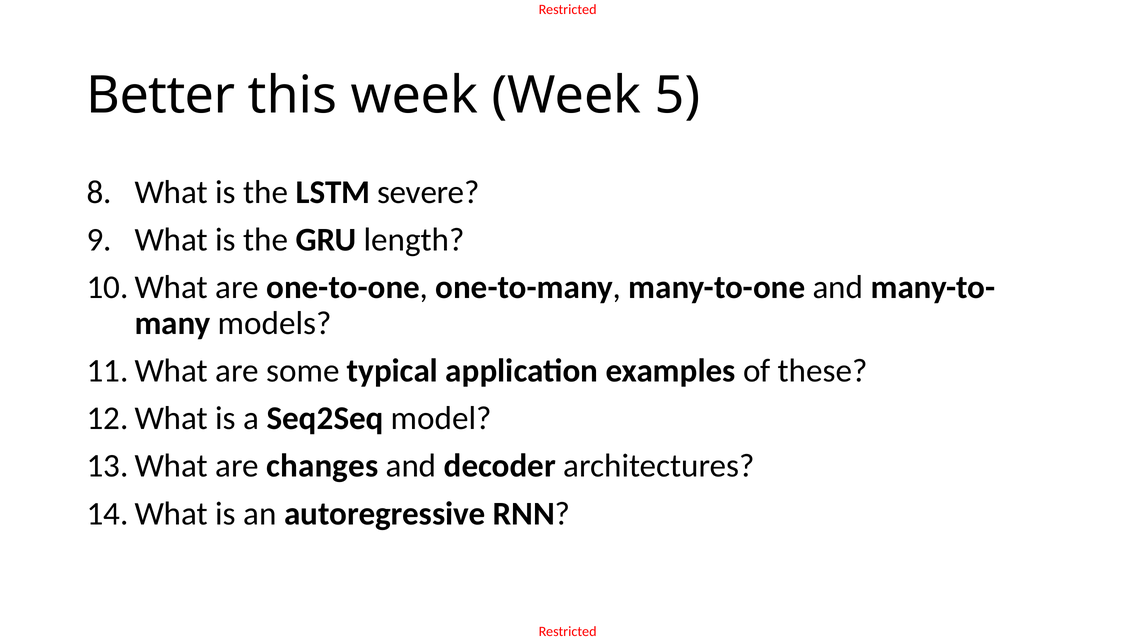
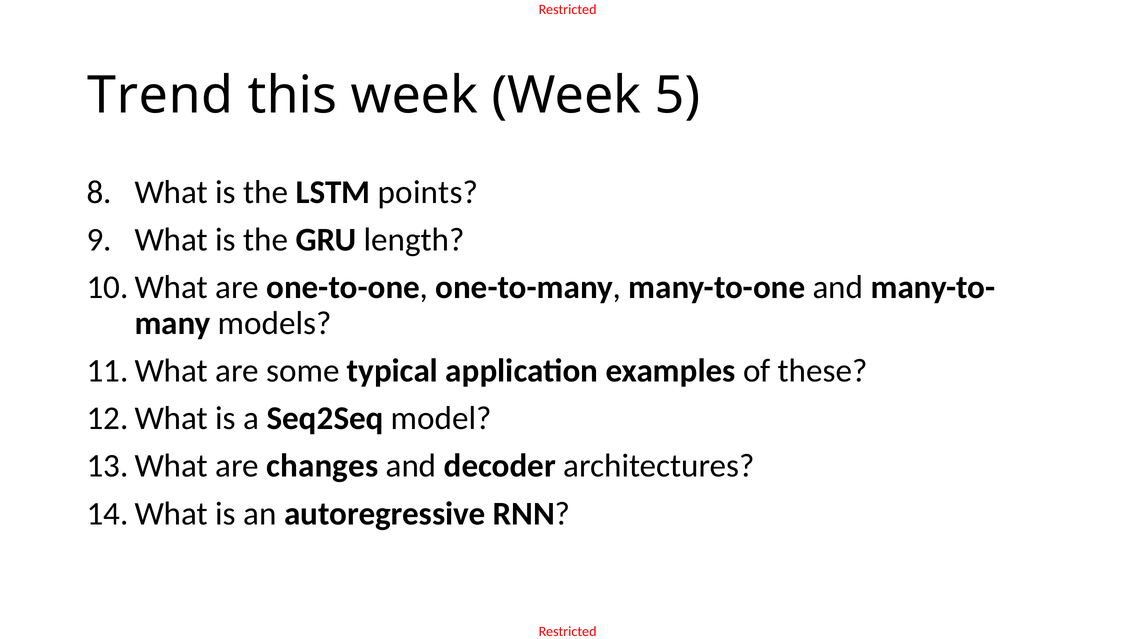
Better: Better -> Trend (160, 95)
severe: severe -> points (428, 192)
